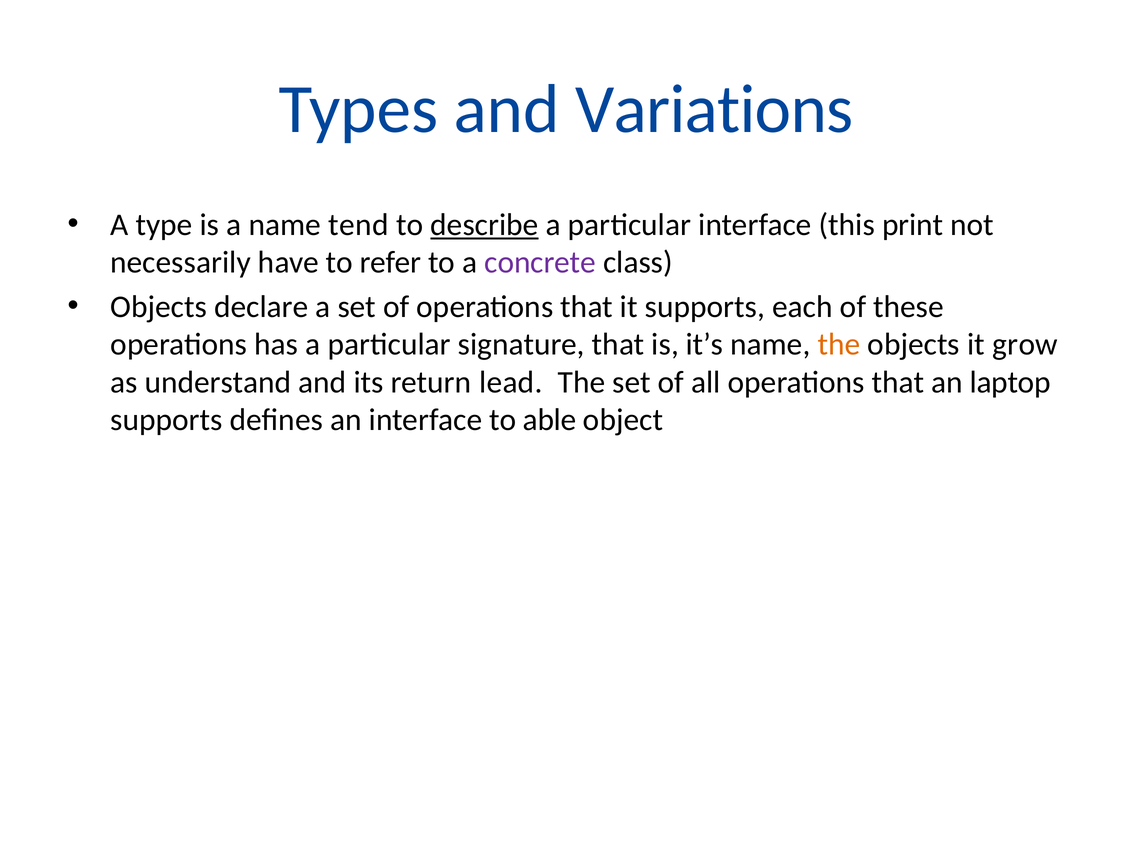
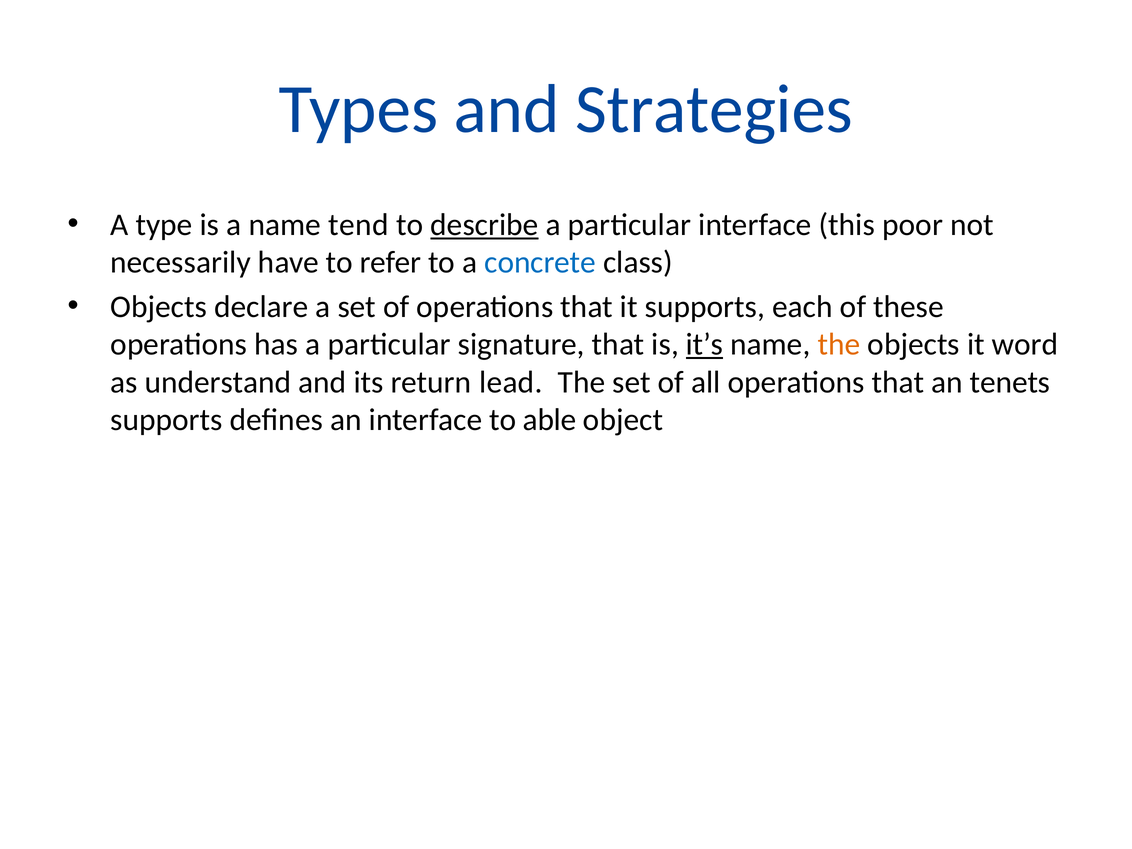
Variations: Variations -> Strategies (714, 110)
print: print -> poor (913, 225)
concrete colour: purple -> blue (540, 263)
it’s underline: none -> present (705, 344)
grow: grow -> word (1025, 344)
laptop: laptop -> tenets (1010, 382)
